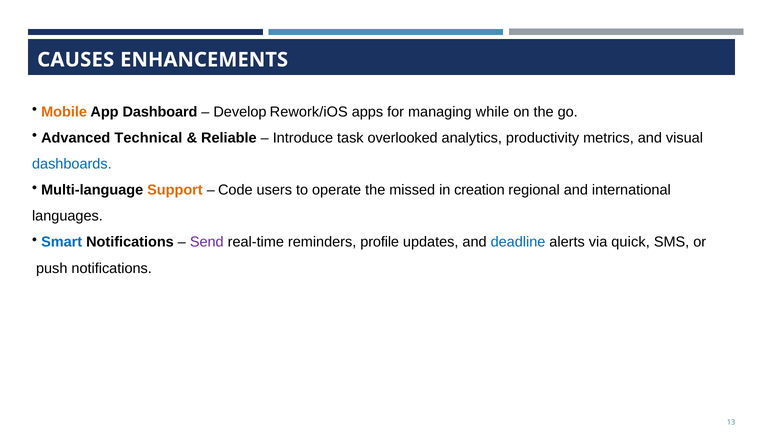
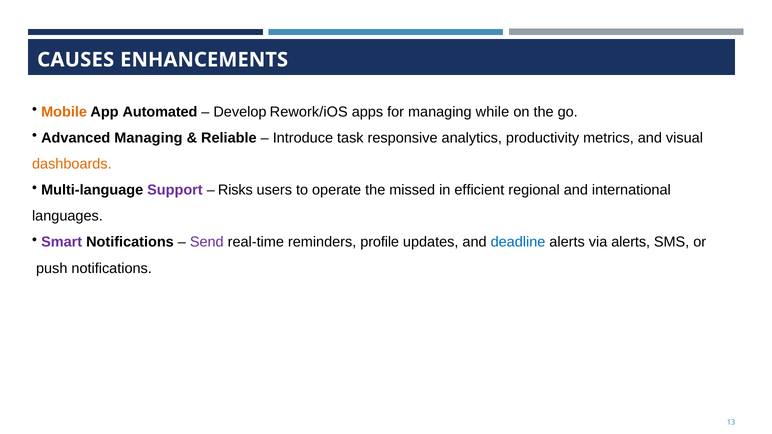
Dashboard: Dashboard -> Automated (160, 112)
Advanced Technical: Technical -> Managing (148, 138)
overlooked: overlooked -> responsive (403, 138)
dashboards colour: blue -> orange (72, 164)
Support colour: orange -> purple (175, 190)
Code: Code -> Risks (235, 190)
creation: creation -> efficient (479, 190)
Smart colour: blue -> purple (62, 242)
via quick: quick -> alerts (631, 242)
